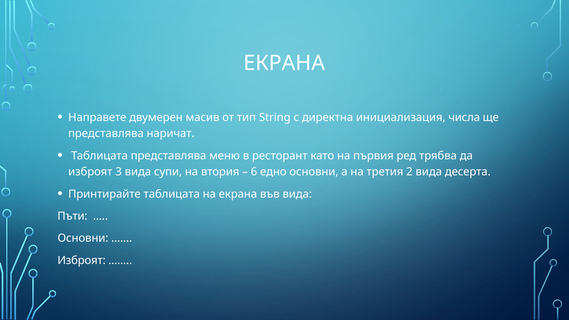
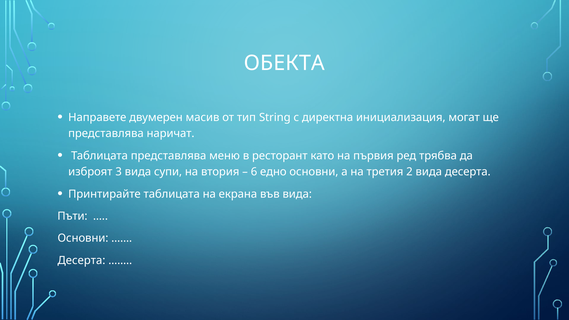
ЕКРАНА: ЕКРАНА -> ОБЕКТА (284, 63)
числа: числа -> могат (464, 117)
Изброят: Изброят -> Десерта (81, 260)
